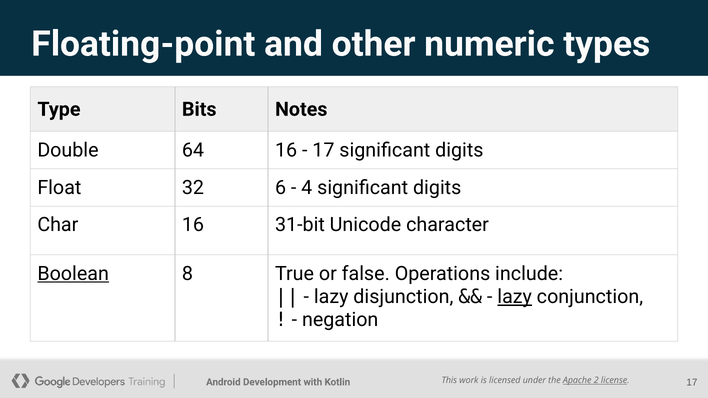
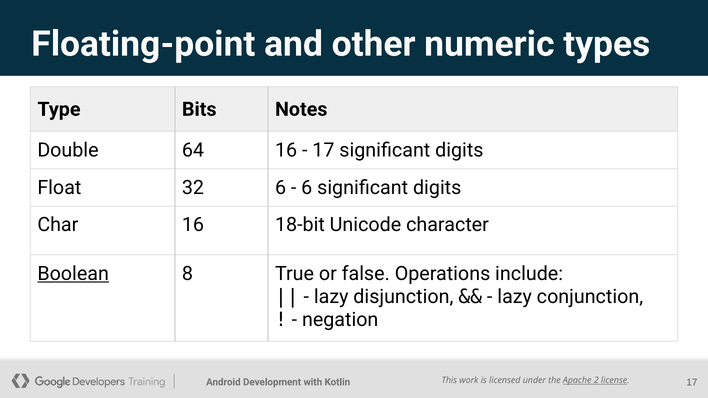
4: 4 -> 6 (307, 188)
31-bit: 31-bit -> 18-bit (300, 225)
lazy underline: present -> none (515, 297)
